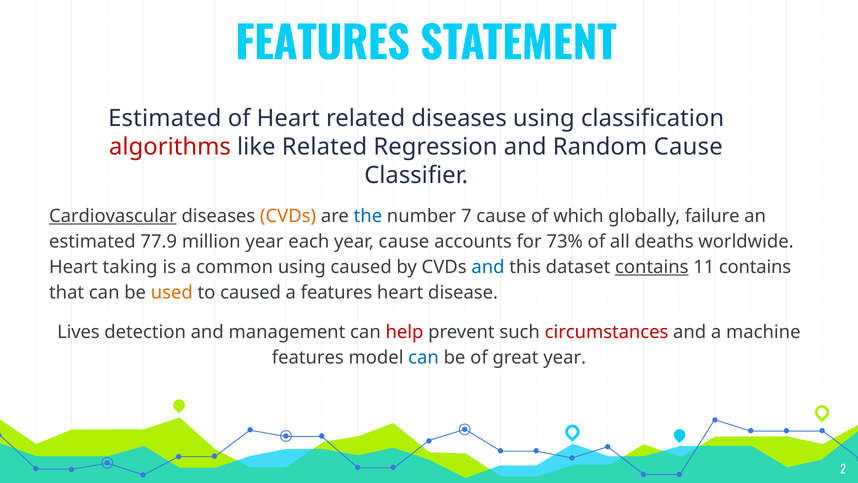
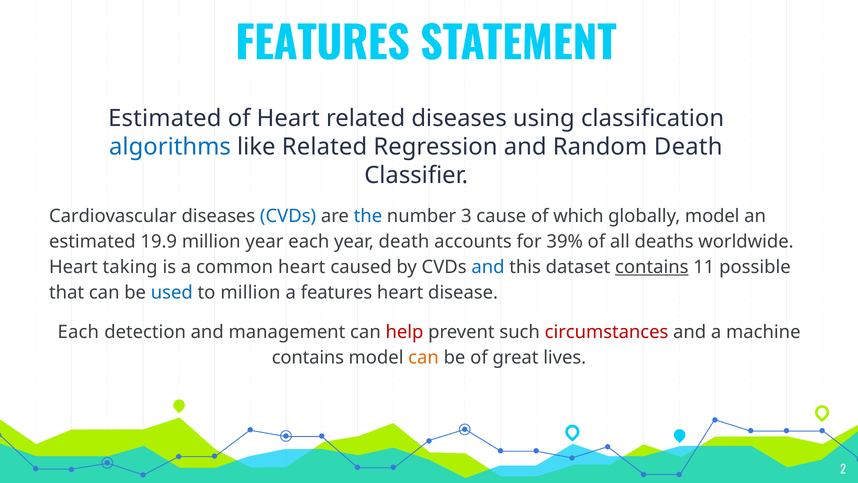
algorithms colour: red -> blue (170, 147)
Random Cause: Cause -> Death (688, 147)
Cardiovascular underline: present -> none (113, 216)
CVDs colour: orange -> blue (288, 216)
7: 7 -> 3 (466, 216)
globally failure: failure -> model (712, 216)
77.9: 77.9 -> 19.9 (159, 241)
year cause: cause -> death (404, 241)
73%: 73% -> 39% (565, 241)
common using: using -> heart (302, 267)
11 contains: contains -> possible (755, 267)
used colour: orange -> blue (172, 292)
to caused: caused -> million (250, 292)
Lives: Lives -> Each (78, 332)
features: features -> contains (308, 357)
can colour: blue -> orange (424, 357)
great year: year -> lives (565, 357)
